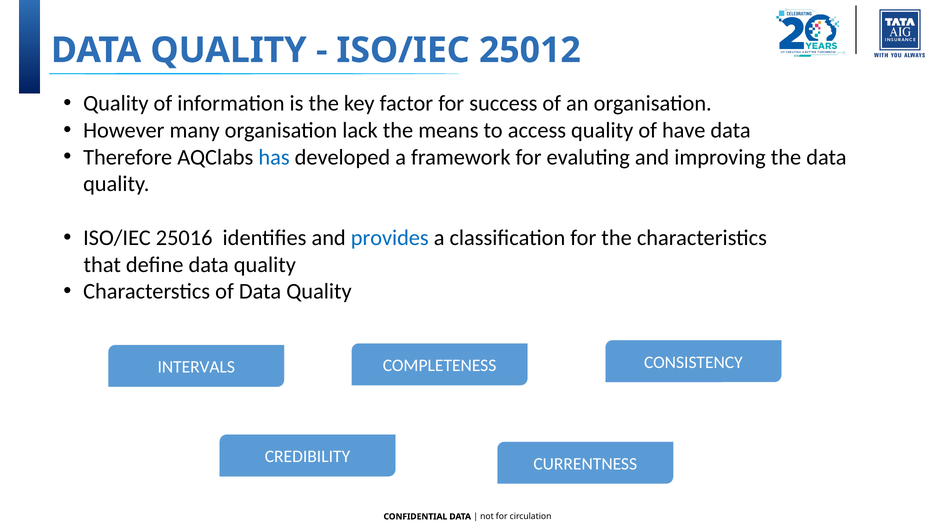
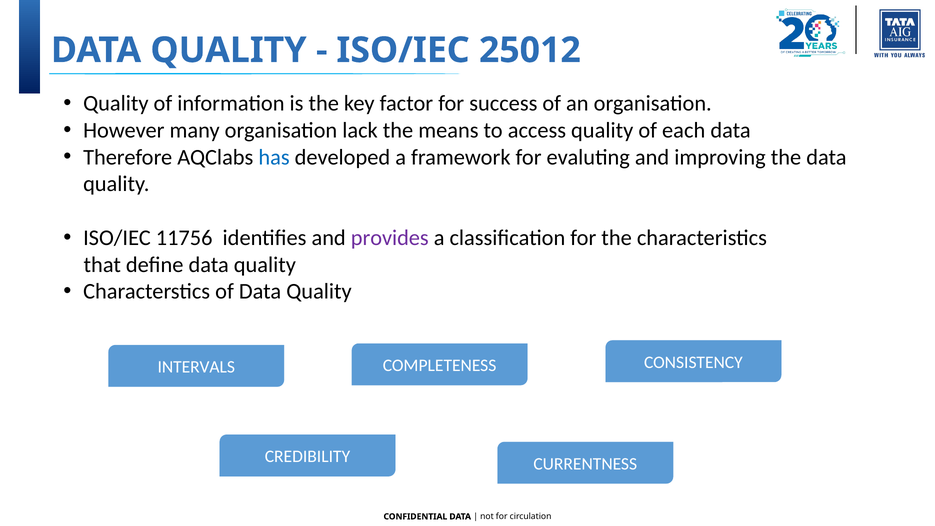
have: have -> each (684, 130)
25016: 25016 -> 11756 (184, 238)
provides colour: blue -> purple (390, 238)
